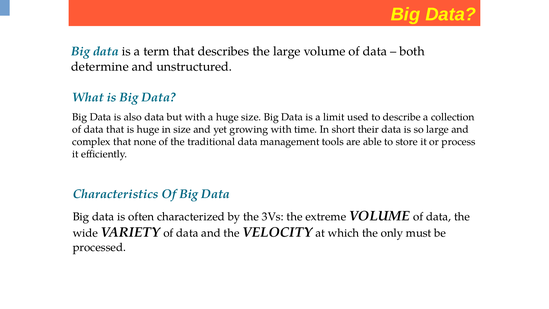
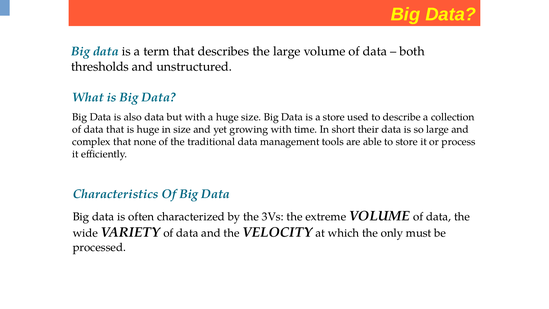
determine: determine -> thresholds (100, 66)
a limit: limit -> store (334, 117)
